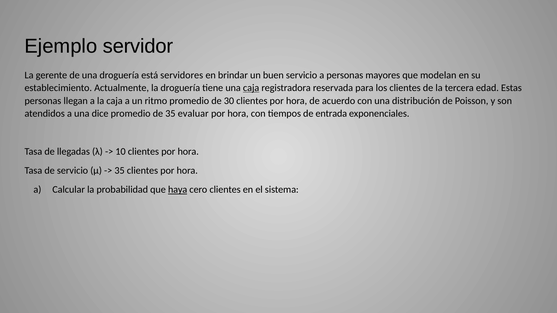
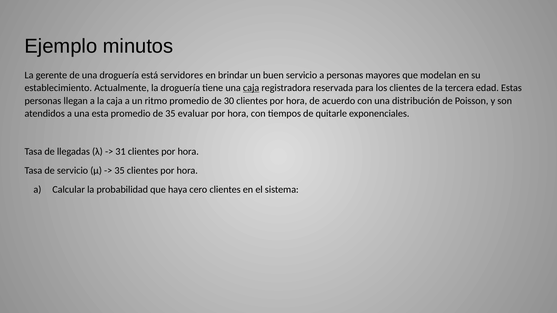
servidor: servidor -> minutos (138, 46)
dice: dice -> esta (100, 114)
entrada: entrada -> quitarle (331, 114)
10: 10 -> 31 (121, 152)
haya underline: present -> none (178, 190)
